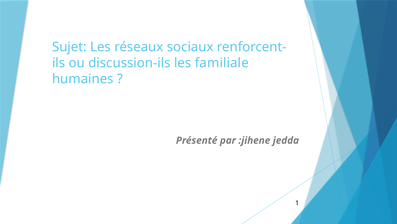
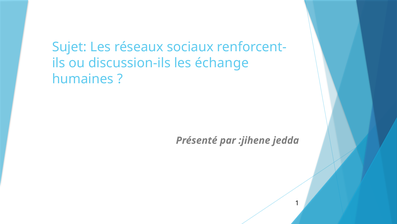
familiale: familiale -> échange (222, 63)
